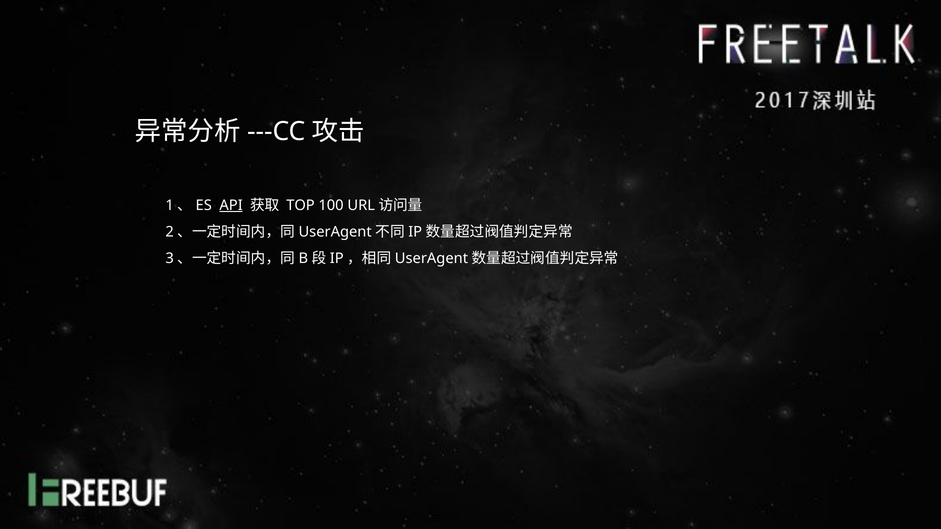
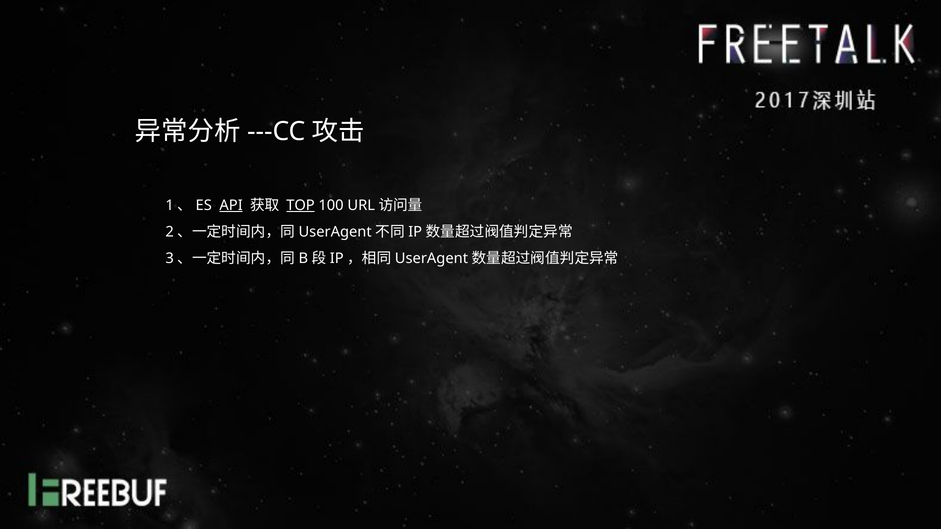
TOP underline: none -> present (301, 205)
